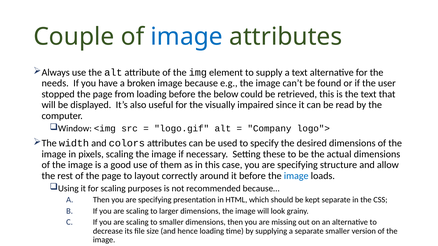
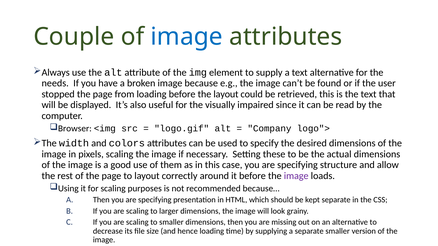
the below: below -> layout (226, 94)
Window: Window -> Browser (75, 129)
image colour: blue -> purple (296, 176)
